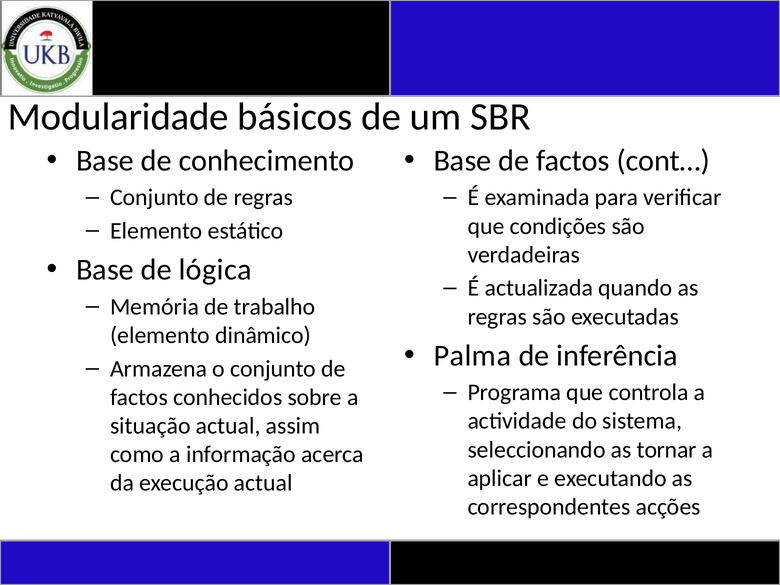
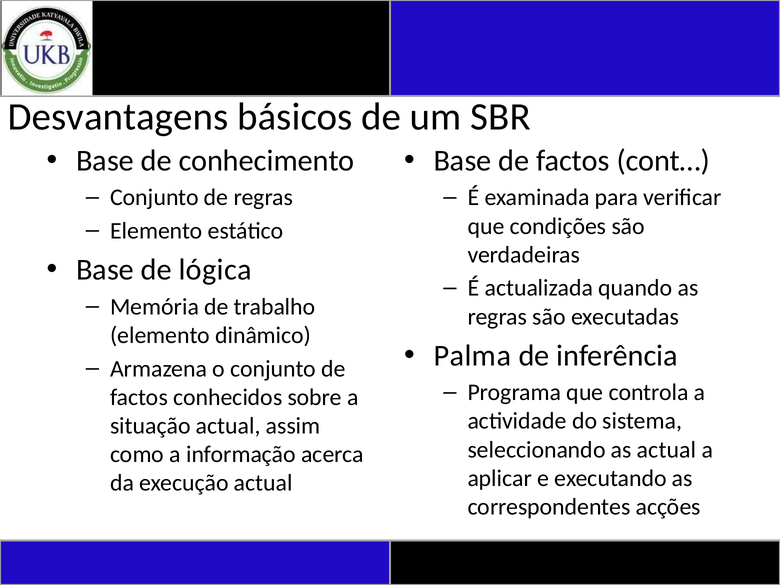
Modularidade: Modularidade -> Desvantagens (118, 117)
as tornar: tornar -> actual (667, 450)
